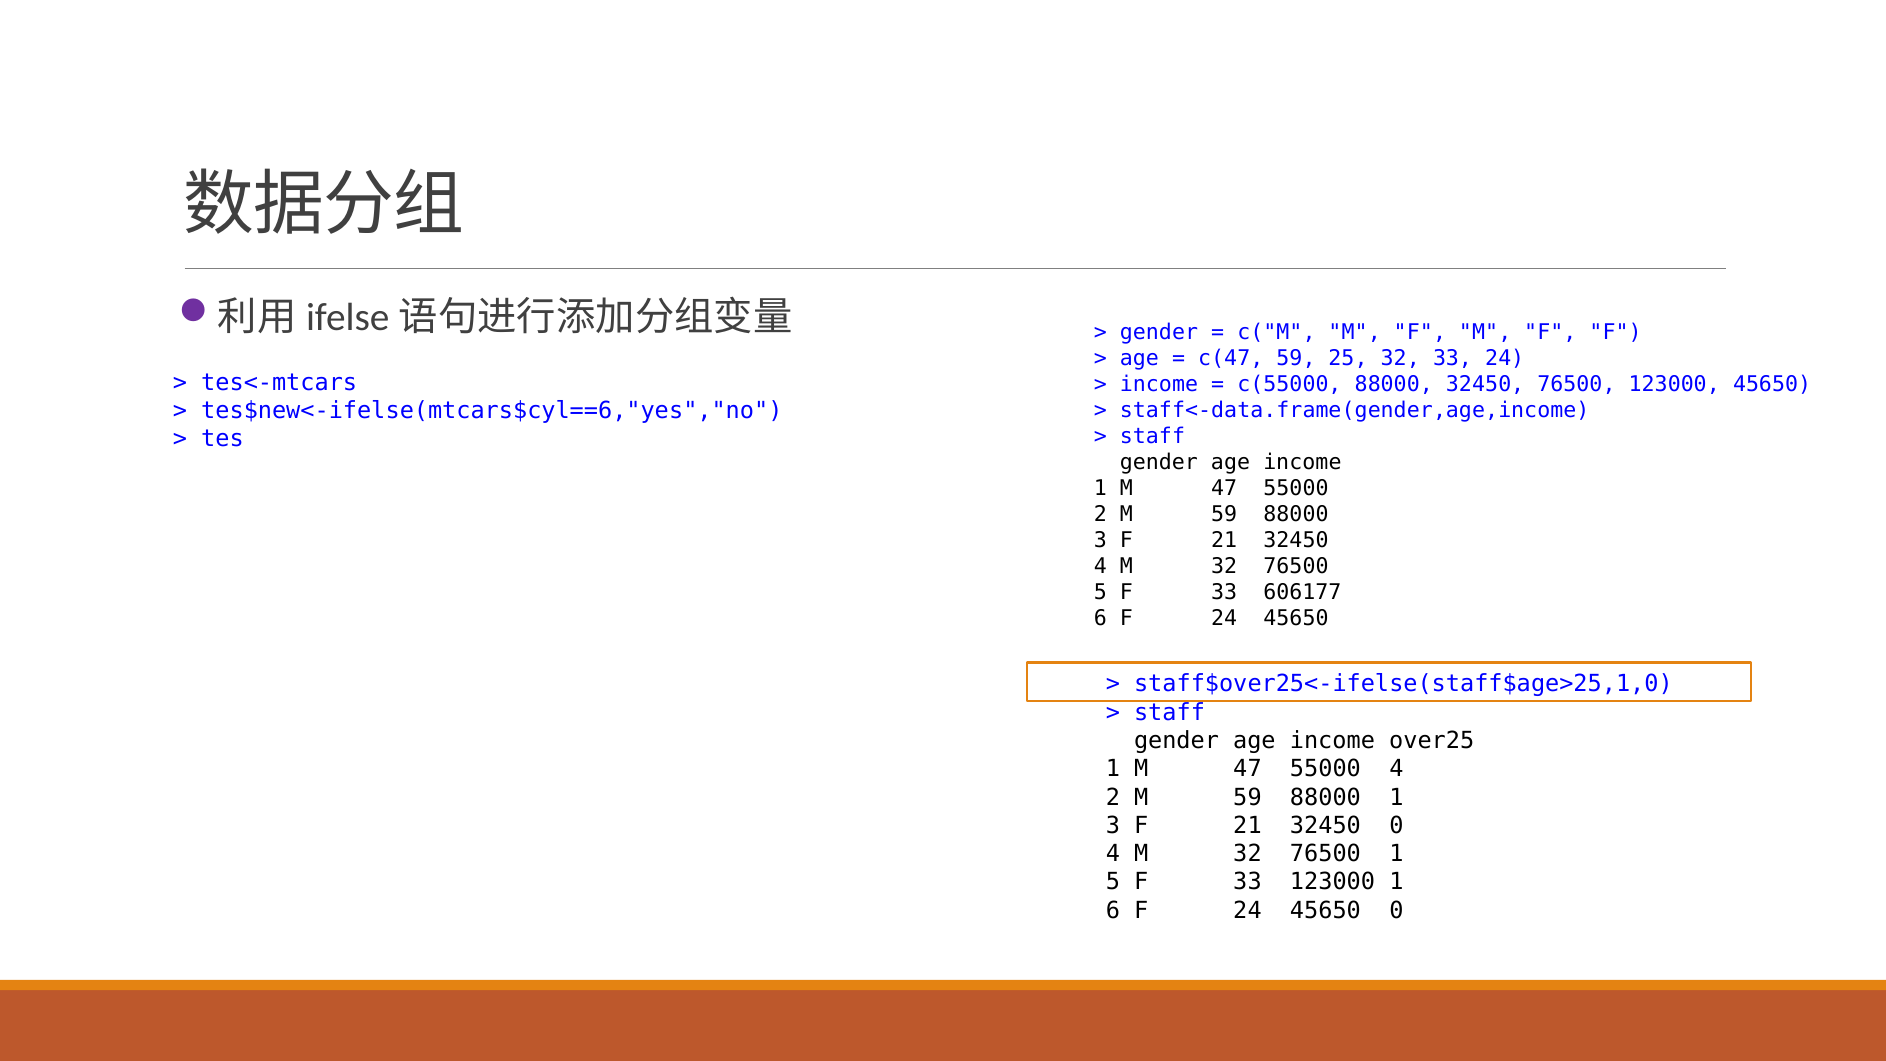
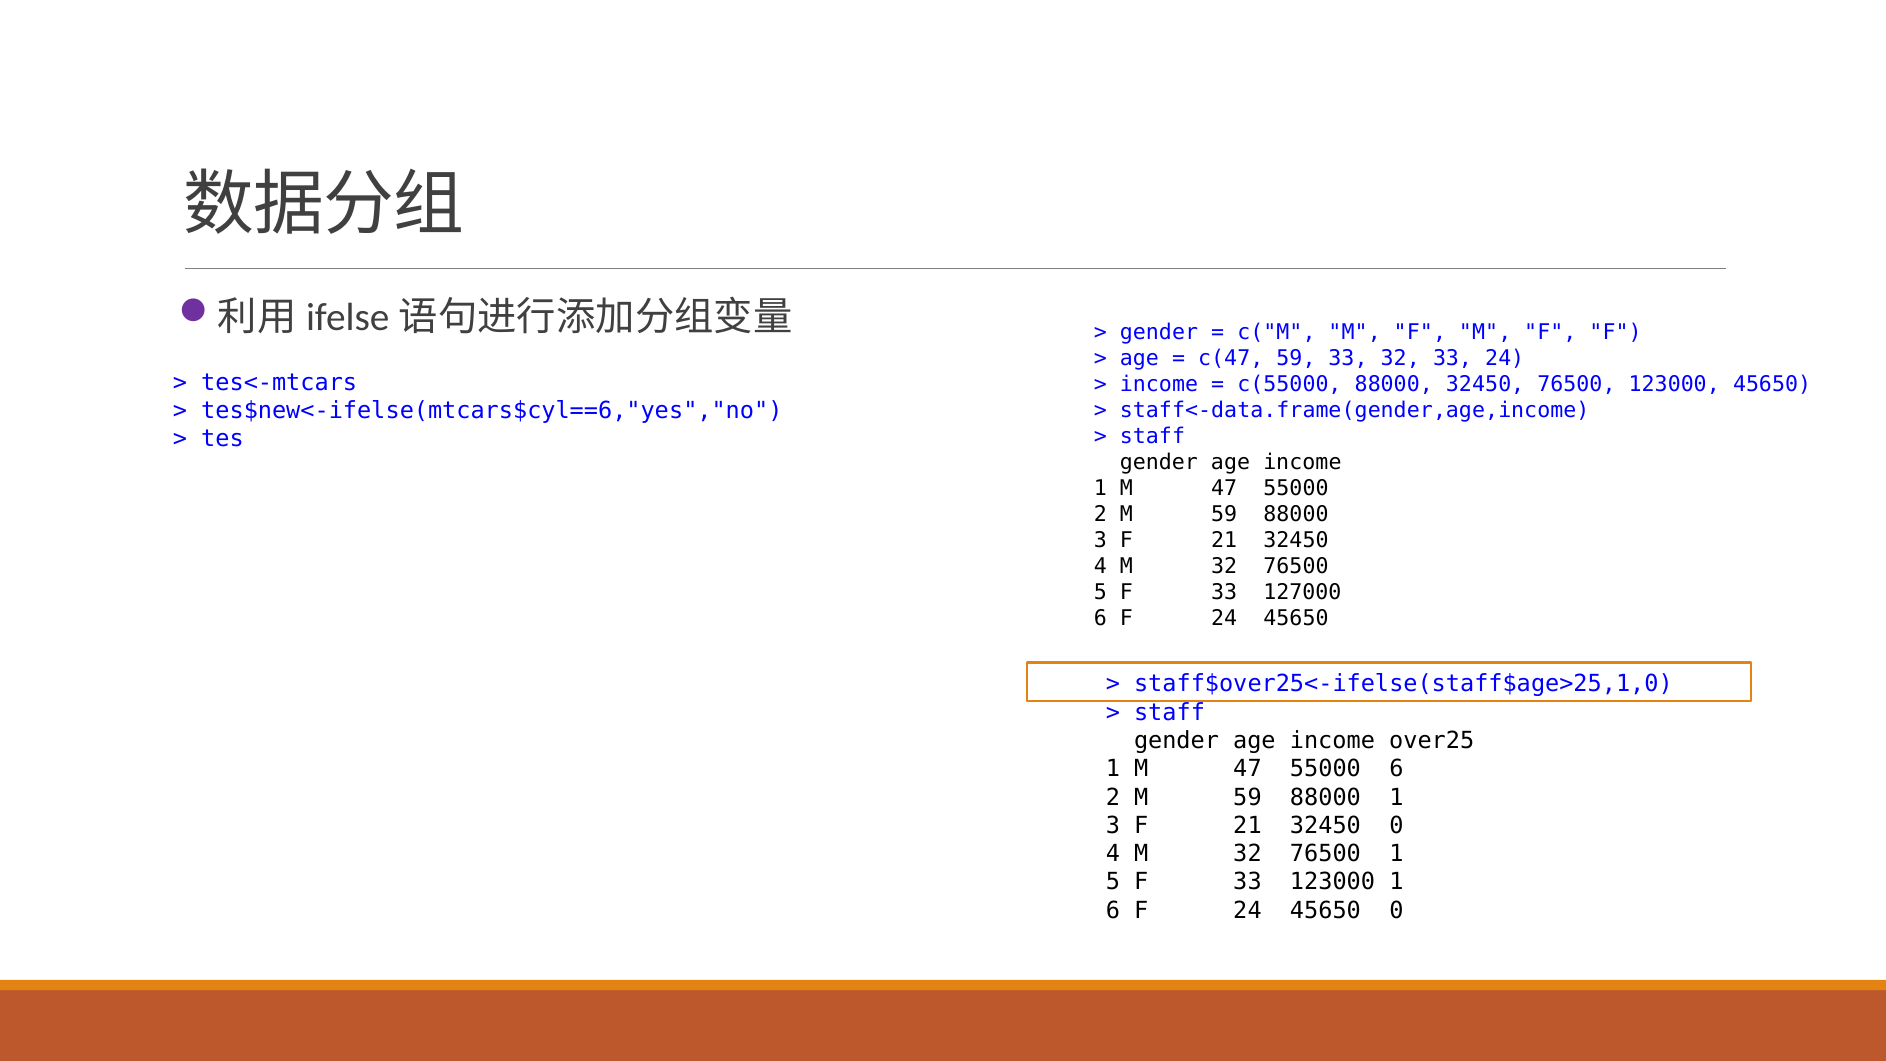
59 25: 25 -> 33 (1348, 359)
606177: 606177 -> 127000 (1302, 592)
55000 4: 4 -> 6 (1396, 769)
